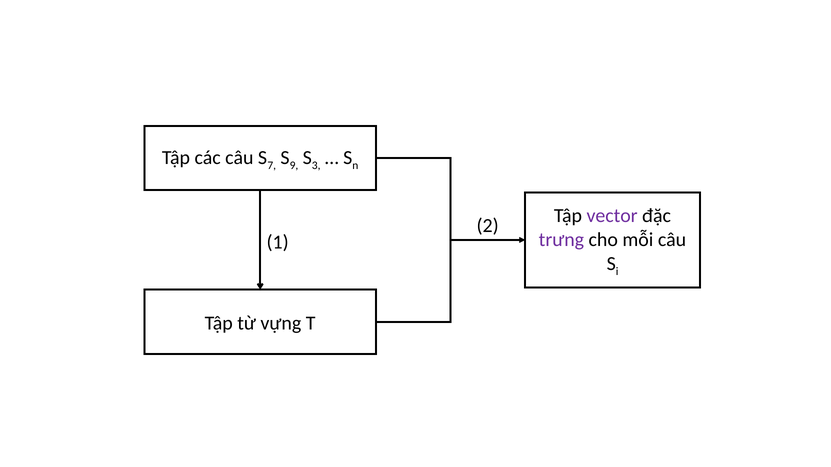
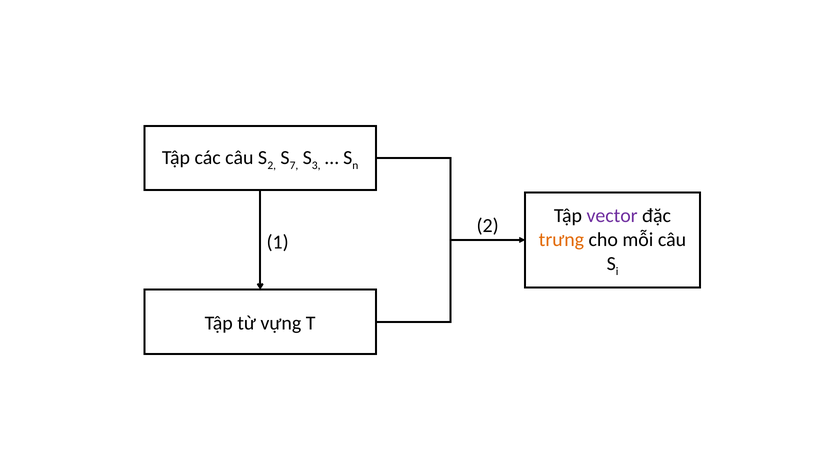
7: 7 -> 2 (272, 166)
9: 9 -> 7 (294, 166)
trưng colour: purple -> orange (561, 240)
